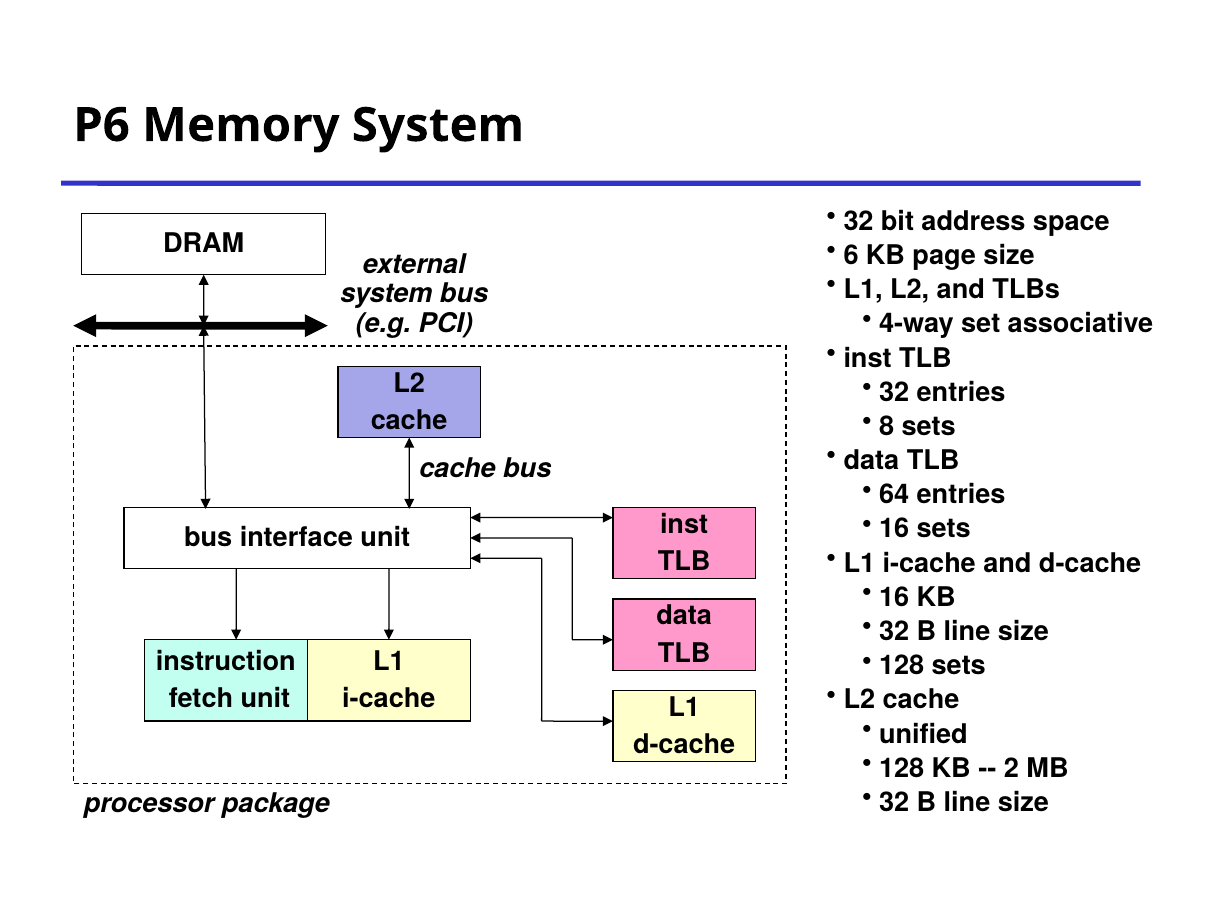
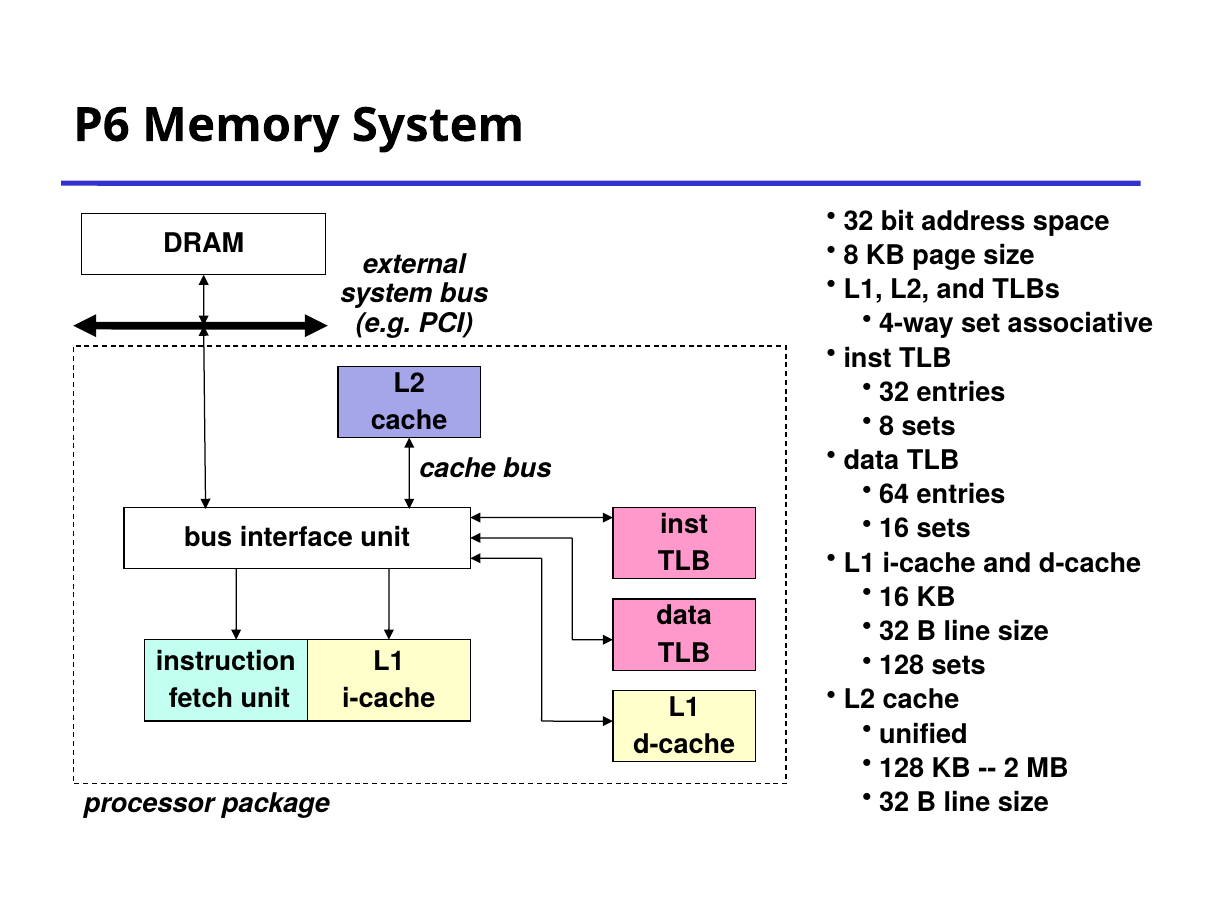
6: 6 -> 8 (851, 256)
